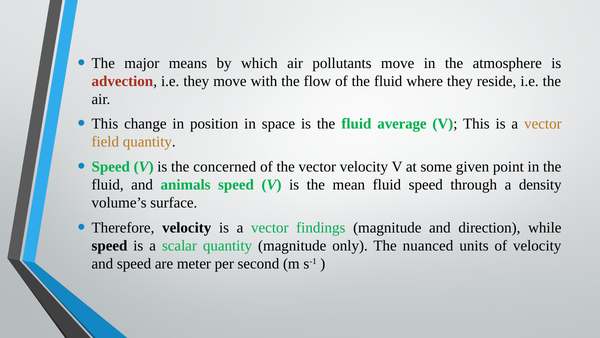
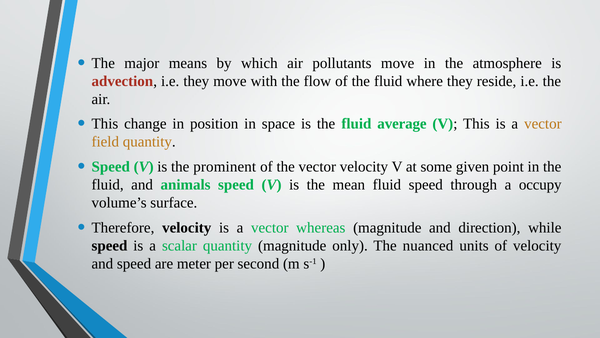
concerned: concerned -> prominent (225, 167)
density: density -> occupy (540, 185)
findings: findings -> whereas (321, 227)
